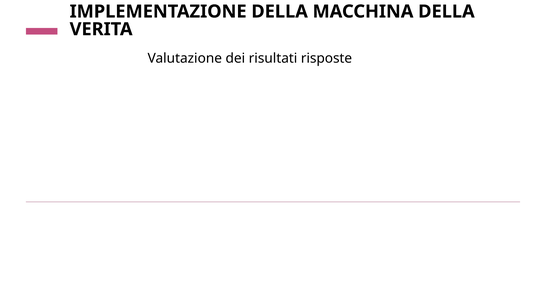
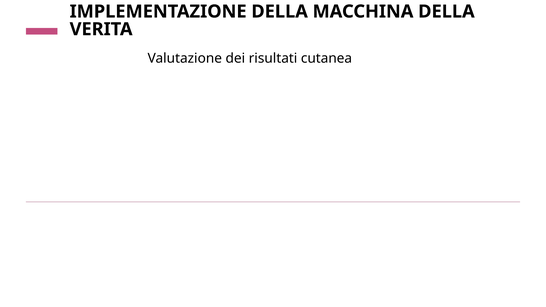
risposte: risposte -> cutanea (326, 58)
